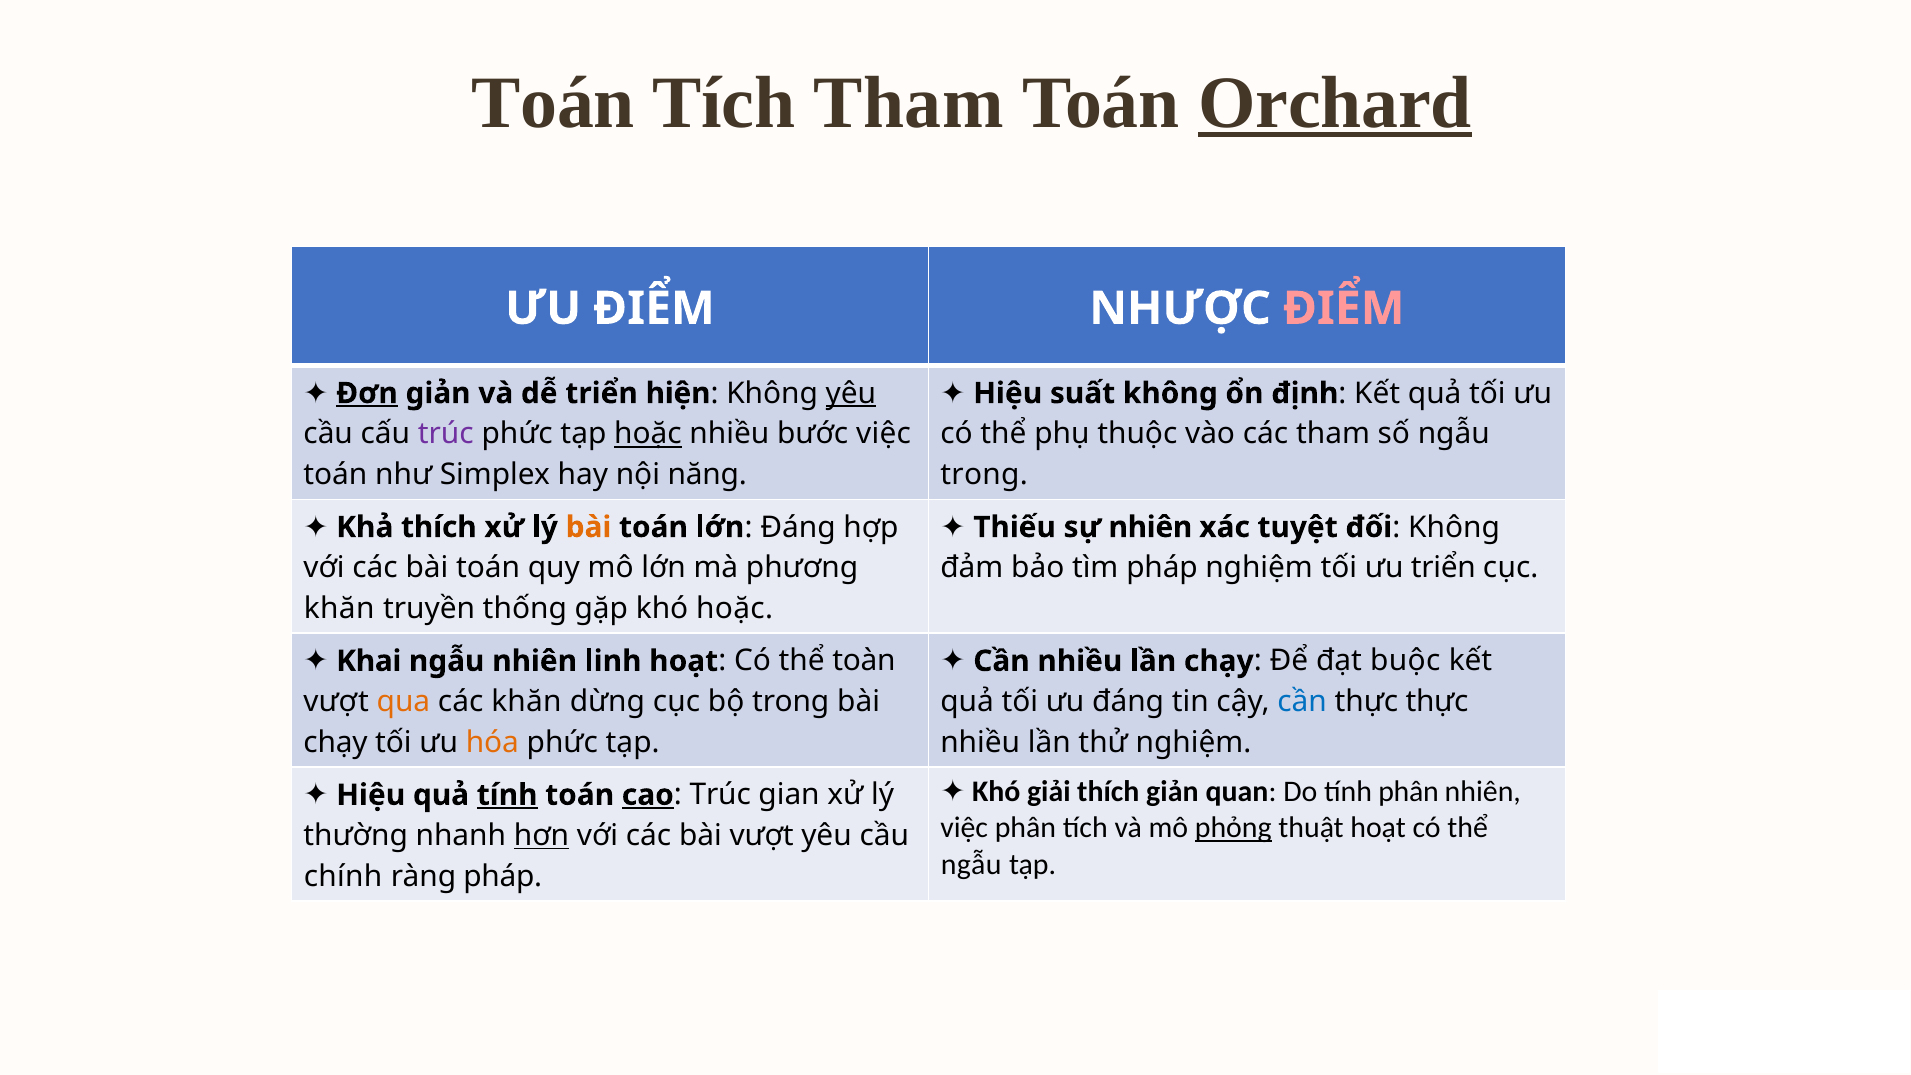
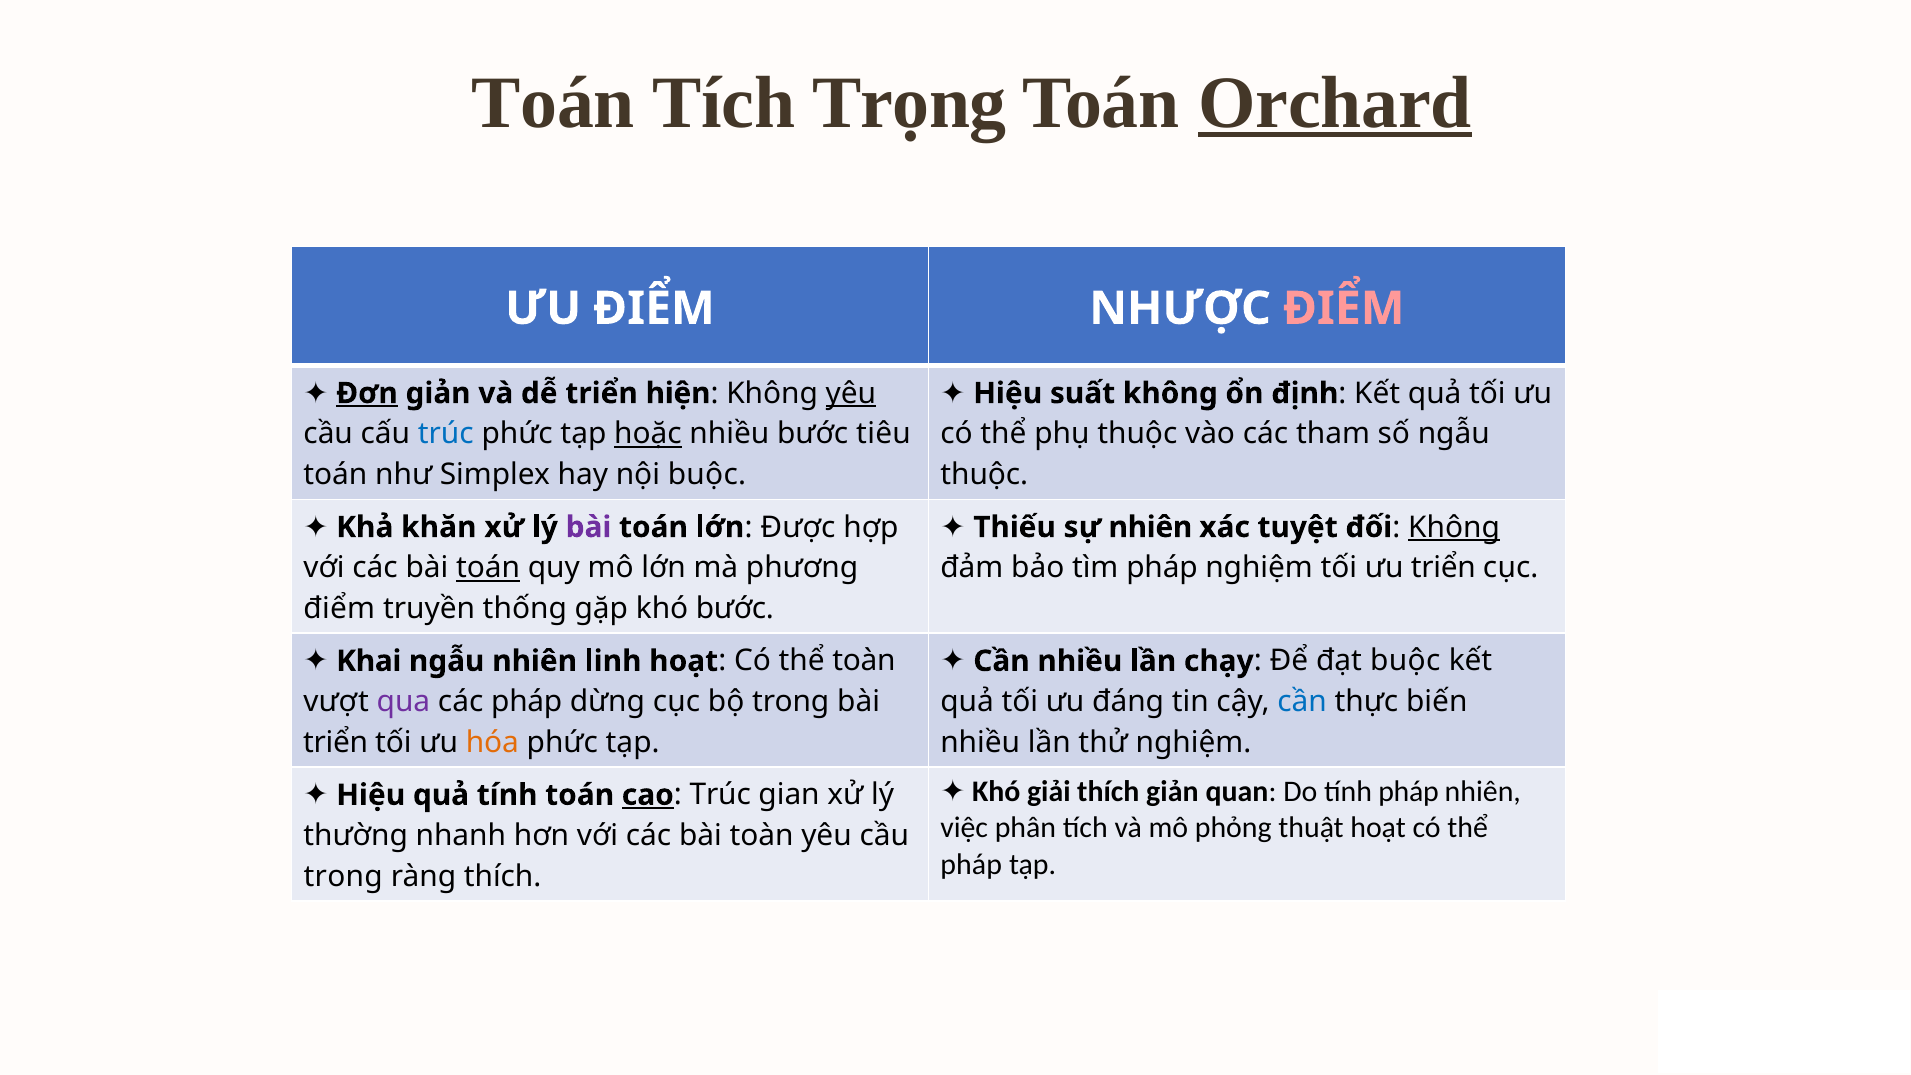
Tích Tham: Tham -> Trọng (909, 103)
trúc colour: purple -> blue (446, 434)
bước việc: việc -> tiêu (884, 434)
nội năng: năng -> buộc (707, 475)
trong: trong -> thuộc (984, 475)
Khả thích: thích -> khăn (439, 527)
bài colour: orange -> purple (589, 527)
Đáng: Đáng -> Được (798, 527)
Không underline: none -> present (1454, 527)
toán underline: none -> present (488, 568)
khăn: khăn -> điểm (339, 608)
khó hoặc: hoặc -> bước (735, 608)
qua colour: orange -> purple (403, 702)
các khăn: khăn -> pháp (527, 702)
thực thực: thực -> biến (1437, 702)
chạy: chạy -> triển (336, 742)
tính phân: phân -> pháp (1409, 792)
tính underline: present -> none (507, 795)
phỏng underline: present -> none (1233, 828)
hơn underline: present -> none (542, 836)
bài vượt: vượt -> toàn (762, 836)
ngẫu: ngẫu -> pháp (971, 864)
chính: chính -> trong (343, 876)
ràng pháp: pháp -> thích (503, 876)
